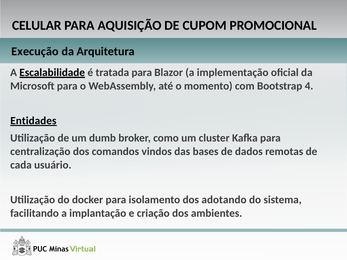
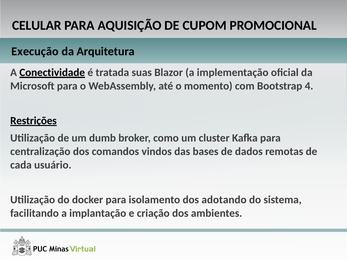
Escalabilidade: Escalabilidade -> Conectividade (52, 73)
tratada para: para -> suas (142, 73)
Entidades: Entidades -> Restrições (33, 121)
